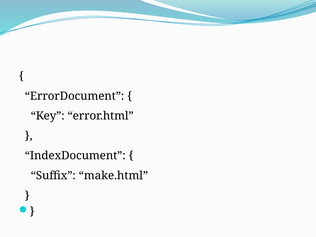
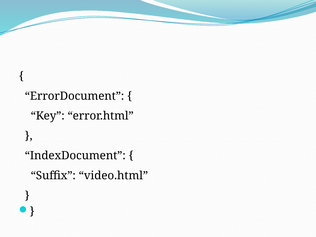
make.html: make.html -> video.html (113, 176)
